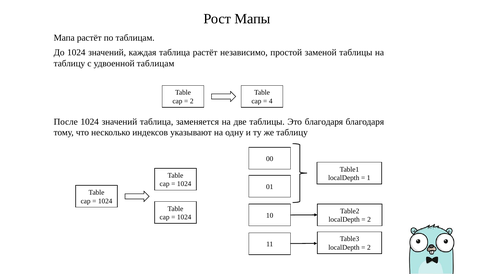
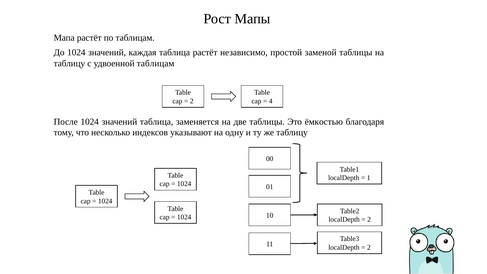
Это благодаря: благодаря -> ёмкостью (324, 122)
